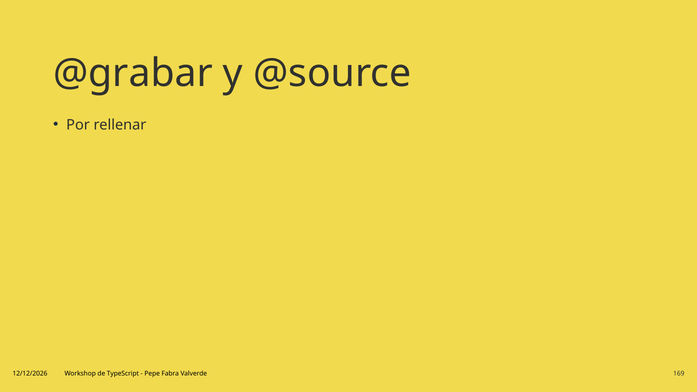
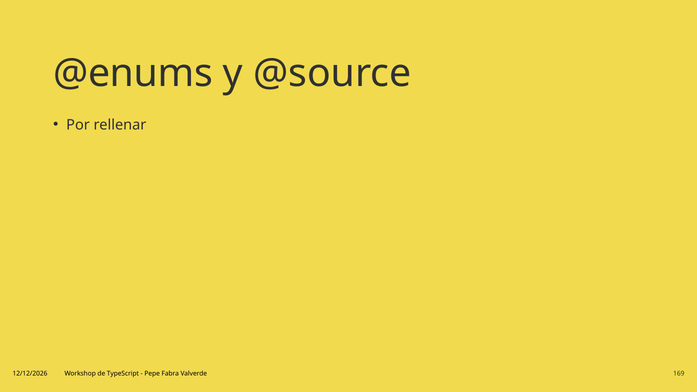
@grabar: @grabar -> @enums (133, 73)
